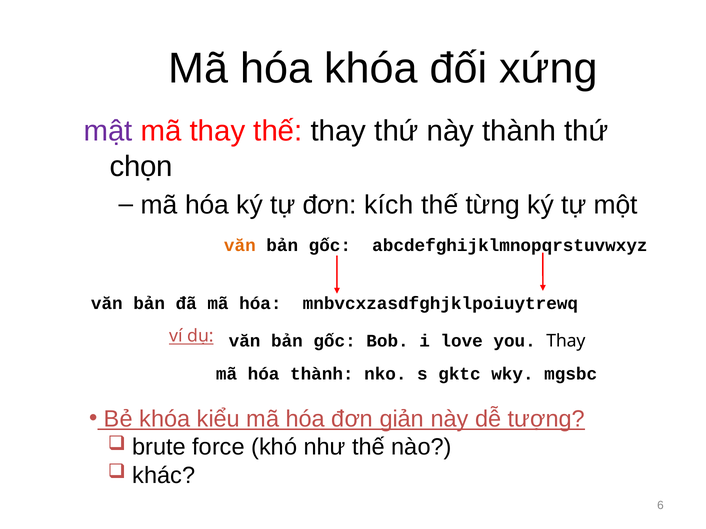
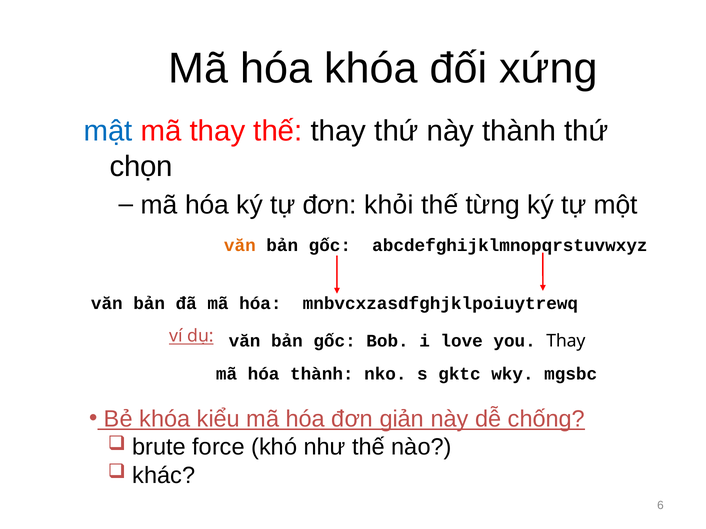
mật colour: purple -> blue (108, 131)
kích: kích -> khỏi (389, 205)
tượng: tượng -> chống (546, 419)
